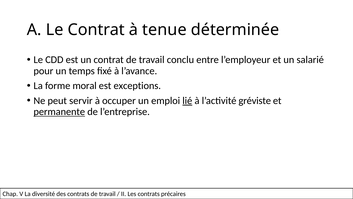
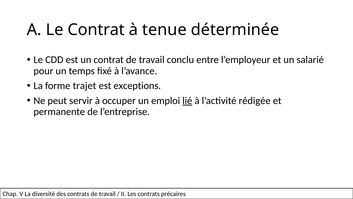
moral: moral -> trajet (85, 86)
gréviste: gréviste -> rédigée (255, 100)
permanente underline: present -> none (59, 112)
